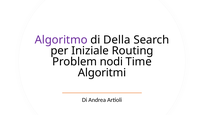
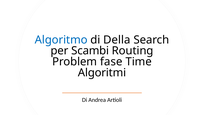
Algoritmo colour: purple -> blue (61, 40)
Iniziale: Iniziale -> Scambi (90, 51)
nodi: nodi -> fase (111, 62)
